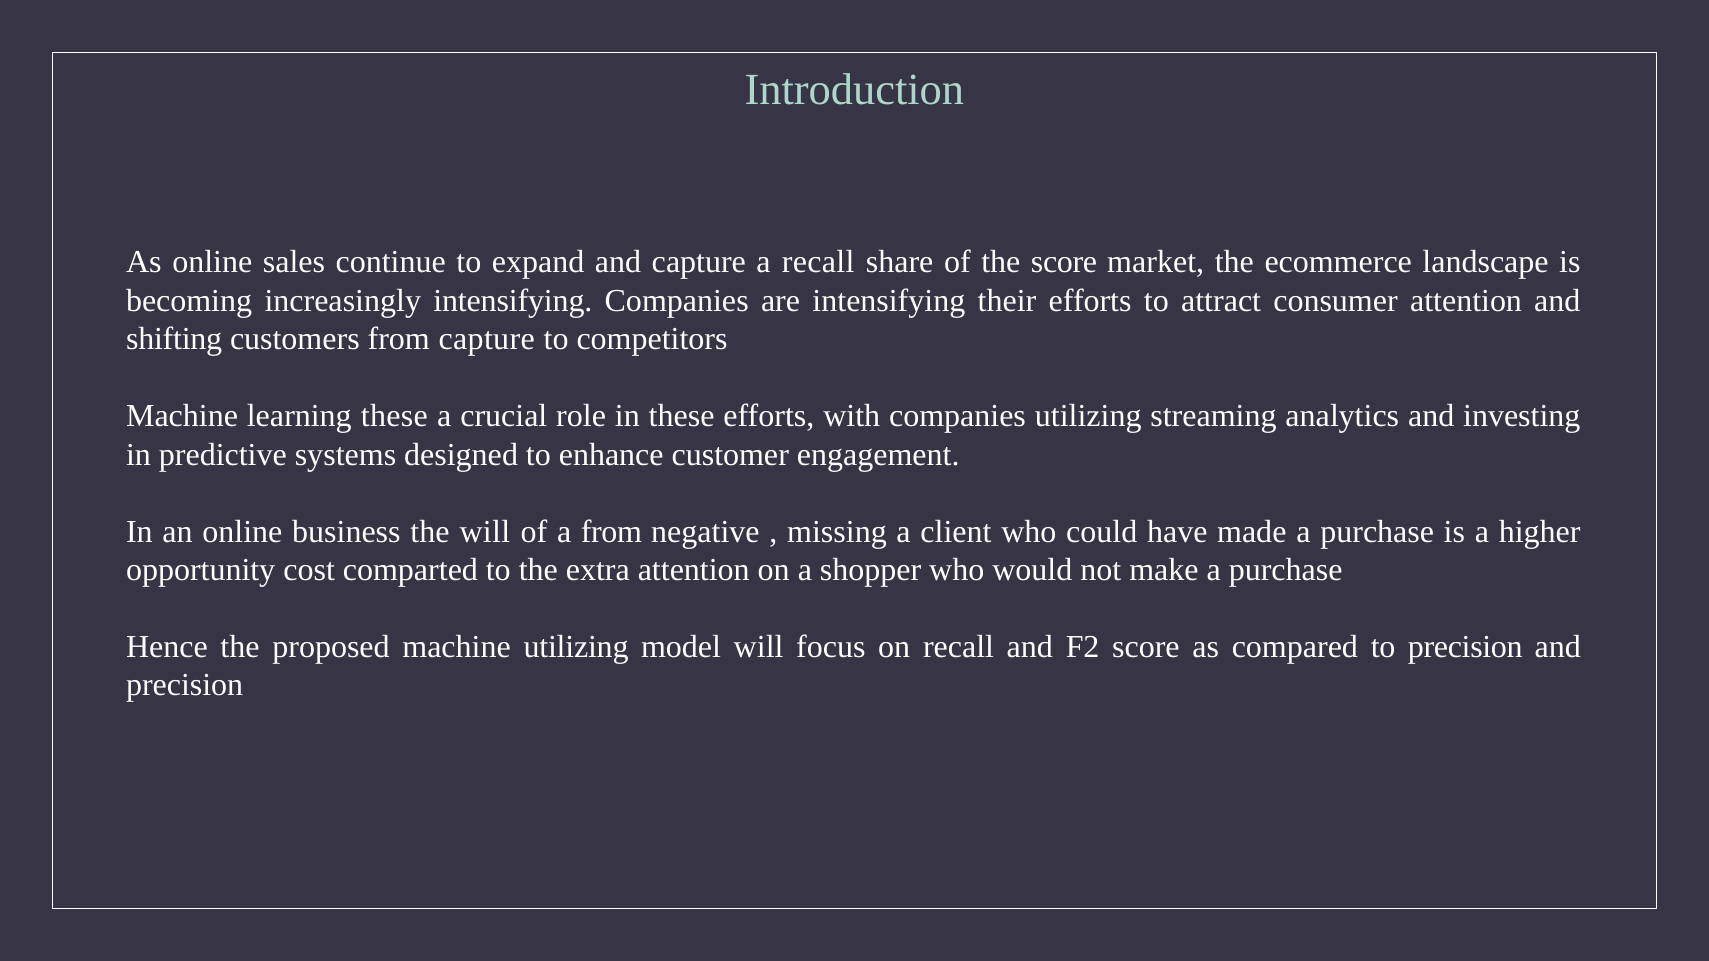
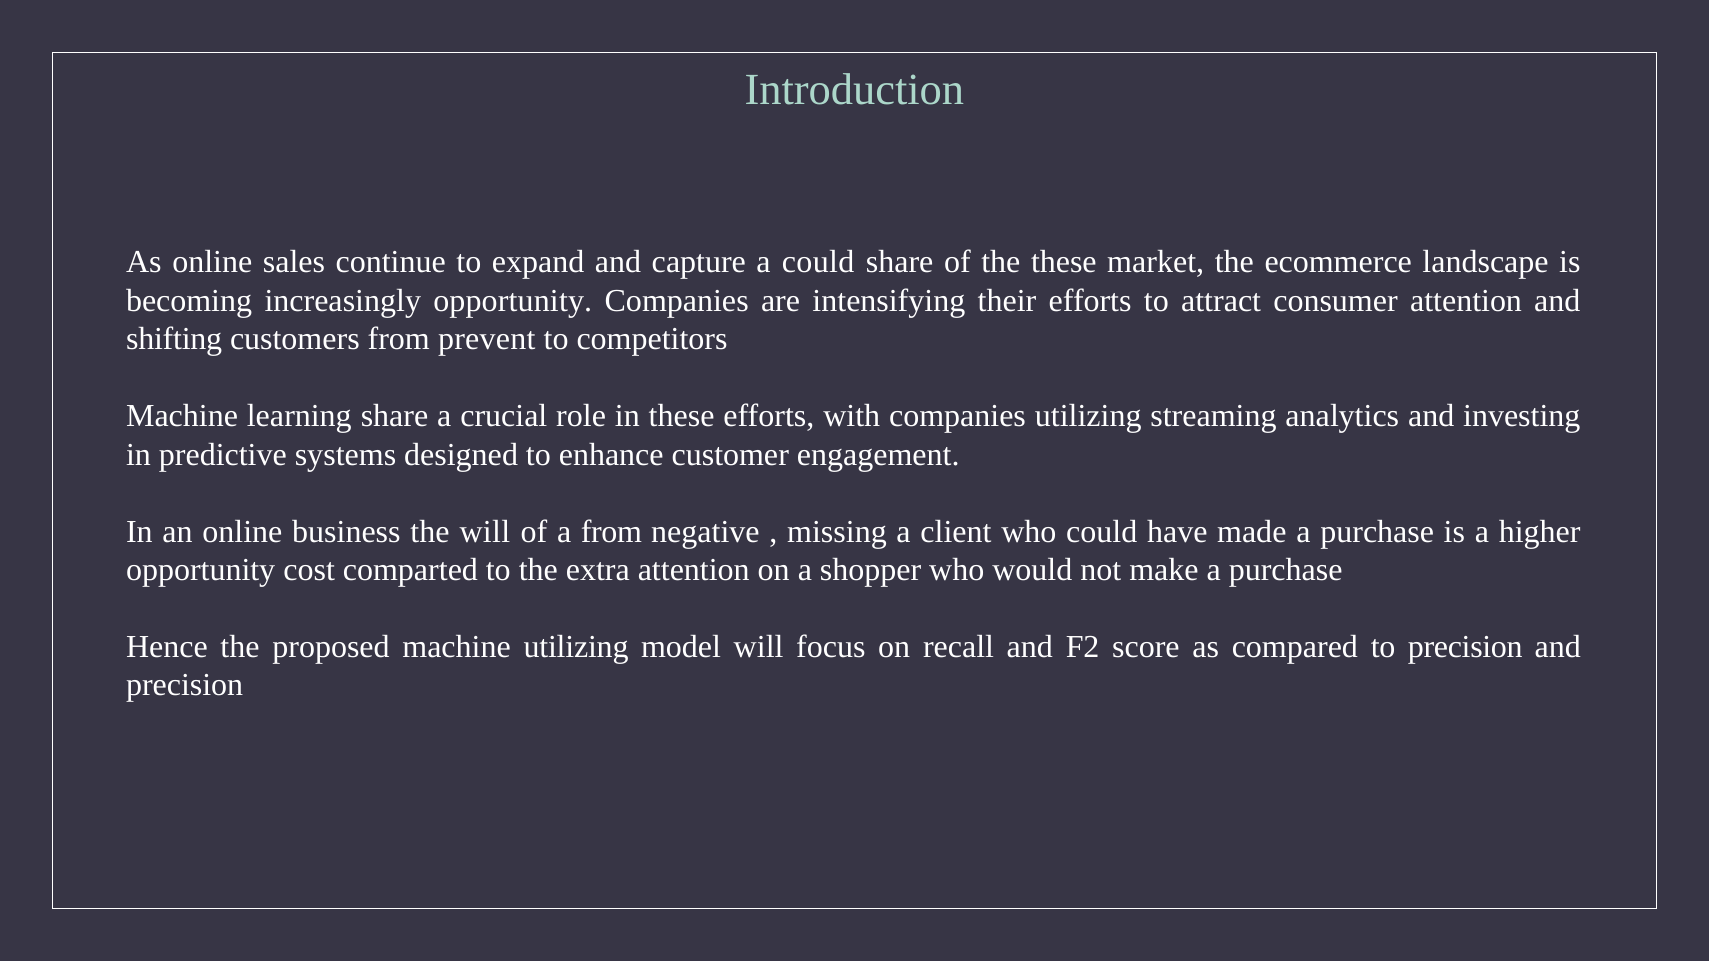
a recall: recall -> could (818, 262)
the score: score -> these (1064, 262)
increasingly intensifying: intensifying -> opportunity (513, 301)
from capture: capture -> prevent (487, 339)
learning these: these -> share (395, 416)
